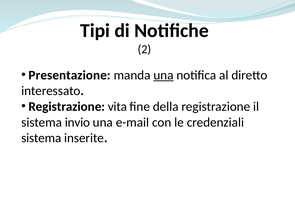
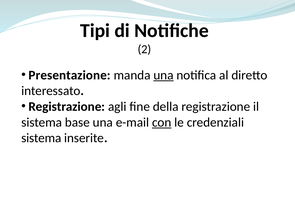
vita: vita -> agli (117, 107)
invio: invio -> base (77, 122)
con underline: none -> present (162, 122)
